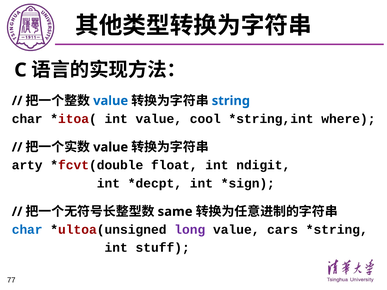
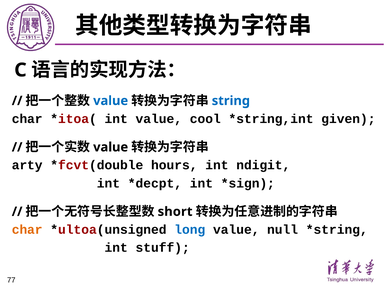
where: where -> given (349, 119)
float: float -> hours (174, 165)
same: same -> short (175, 212)
char colour: blue -> orange (27, 230)
long colour: purple -> blue (190, 230)
cars: cars -> null (283, 230)
